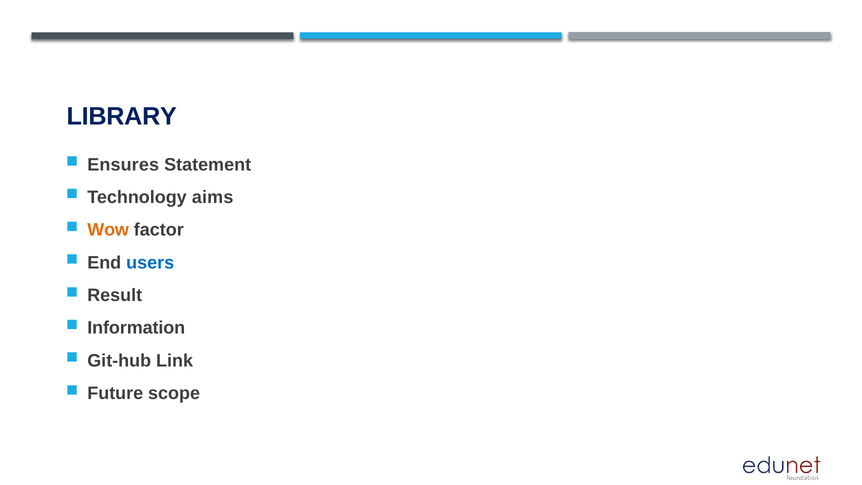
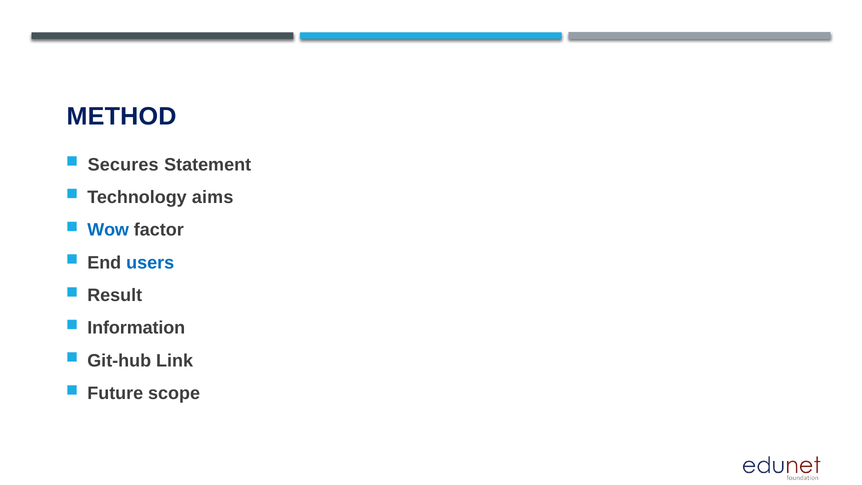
LIBRARY: LIBRARY -> METHOD (121, 117)
Ensures: Ensures -> Secures (123, 165)
Wow colour: orange -> blue (108, 230)
